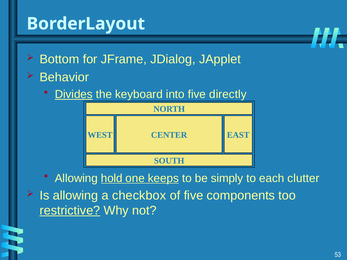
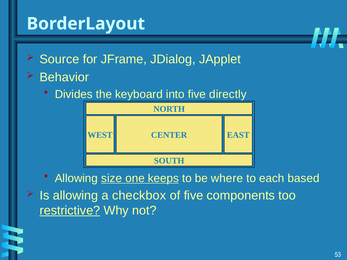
Bottom: Bottom -> Source (59, 59)
Divides underline: present -> none (74, 94)
hold: hold -> size (112, 178)
simply: simply -> where (227, 178)
clutter: clutter -> based (303, 178)
